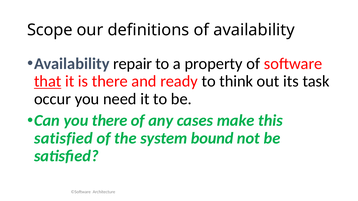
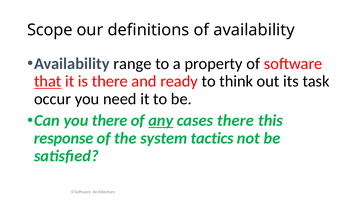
repair: repair -> range (132, 64)
any underline: none -> present (161, 121)
cases make: make -> there (236, 121)
satisfied: satisfied -> response (64, 138)
bound: bound -> tactics (212, 138)
